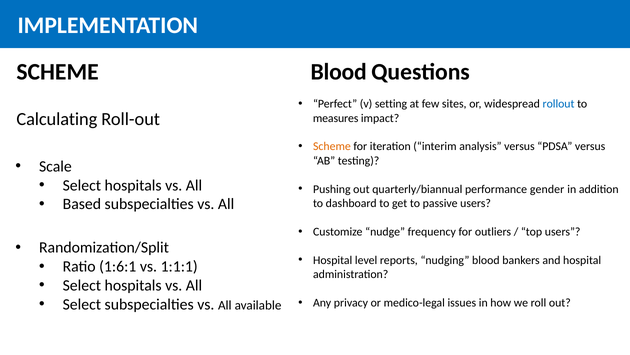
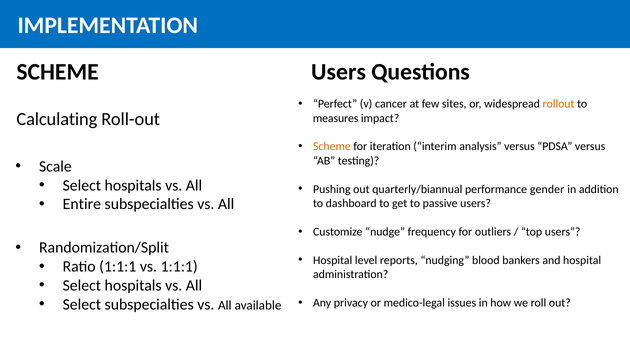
Blood: Blood -> Users (338, 72)
setting: setting -> cancer (391, 104)
rollout colour: blue -> orange (559, 104)
Based: Based -> Entire (82, 204)
Ratio 1:6:1: 1:6:1 -> 1:1:1 (118, 266)
